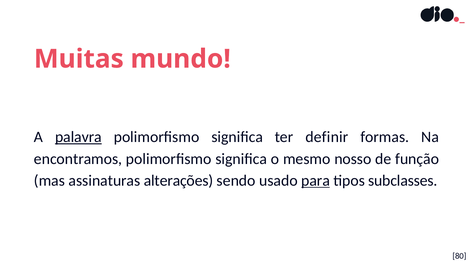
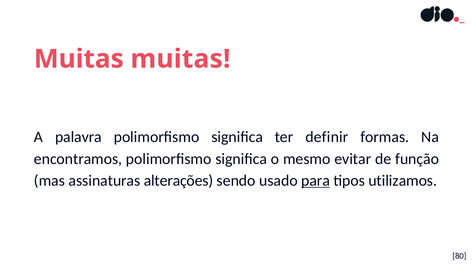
Muitas mundo: mundo -> muitas (181, 59)
palavra underline: present -> none (78, 137)
nosso: nosso -> evitar (353, 159)
subclasses: subclasses -> utilizamos (403, 181)
